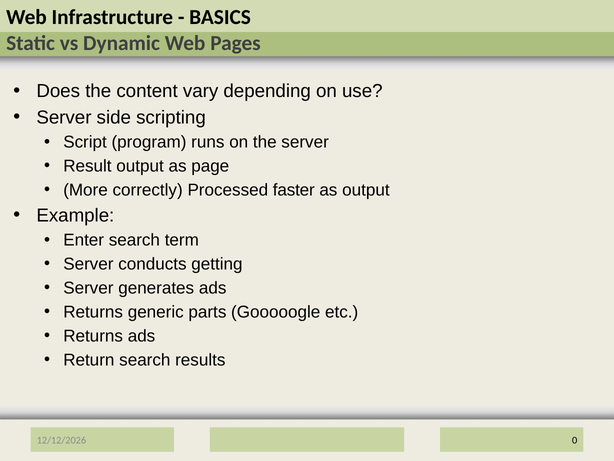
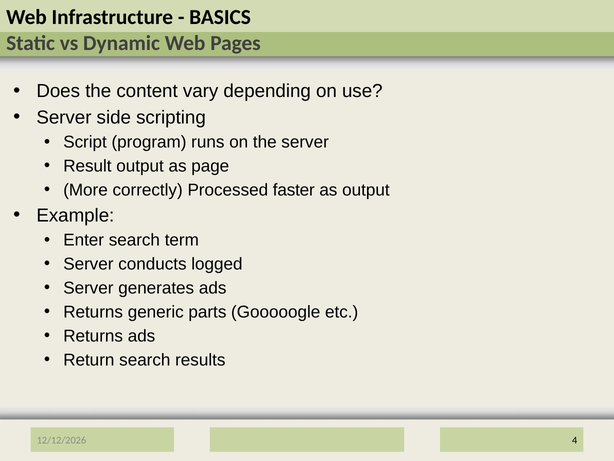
getting: getting -> logged (217, 264)
0: 0 -> 4 (575, 440)
